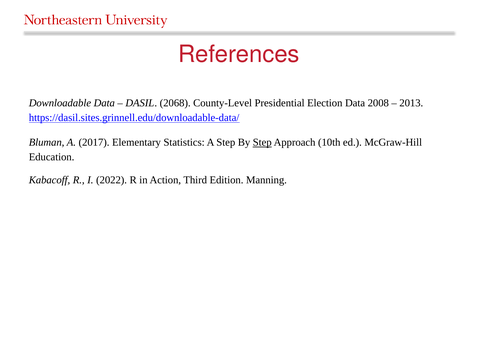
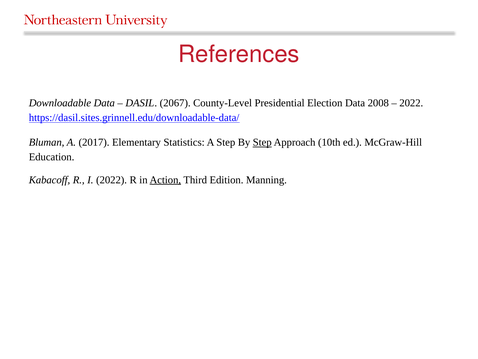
2068: 2068 -> 2067 (175, 103)
2013: 2013 -> 2022 (411, 103)
Action underline: none -> present (165, 180)
